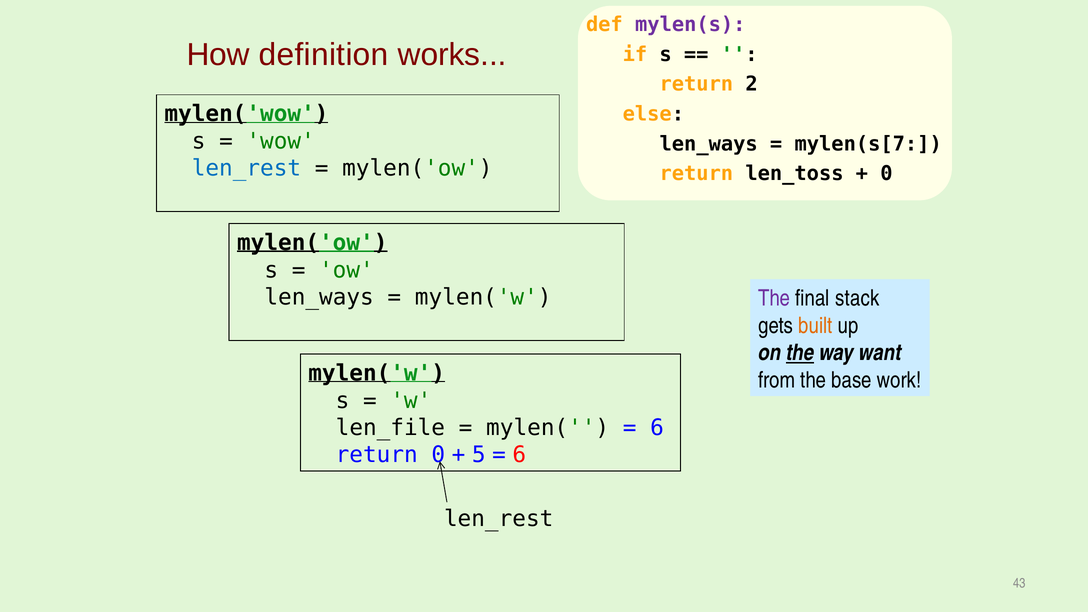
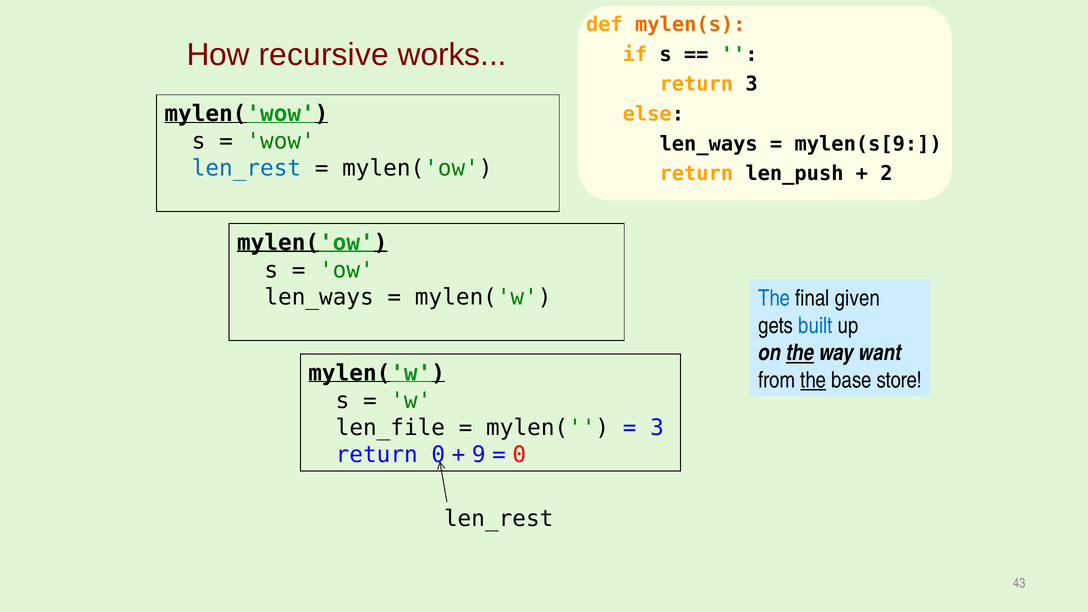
mylen(s colour: purple -> orange (690, 25)
definition: definition -> recursive (324, 55)
return 2: 2 -> 3 (752, 84)
mylen(s[7: mylen(s[7 -> mylen(s[9 (868, 144)
len_toss: len_toss -> len_push (794, 174)
0: 0 -> 2 (887, 174)
The colour: purple -> blue (774, 298)
stack: stack -> given (857, 298)
built colour: orange -> blue (816, 326)
the underline: none -> present (813, 380)
work: work -> store (899, 380)
6: 6 -> 3 (657, 428)
5: 5 -> 9 (479, 455)
6: 6 -> 0 (519, 455)
